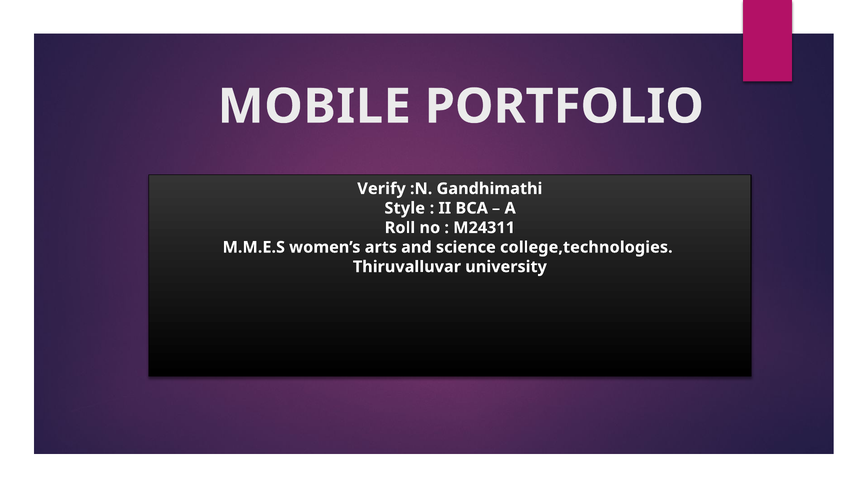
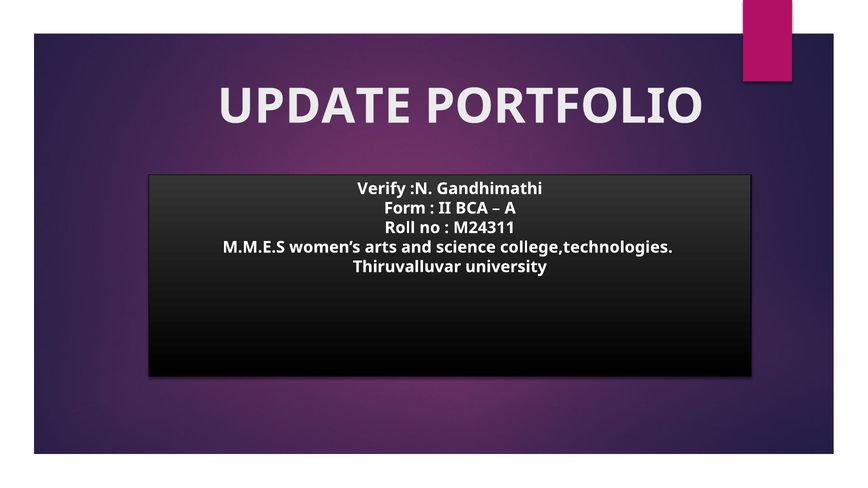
MOBILE: MOBILE -> UPDATE (314, 107)
Style: Style -> Form (405, 208)
